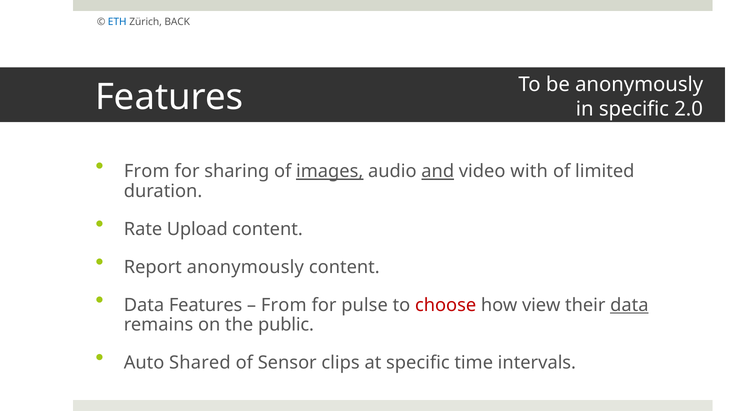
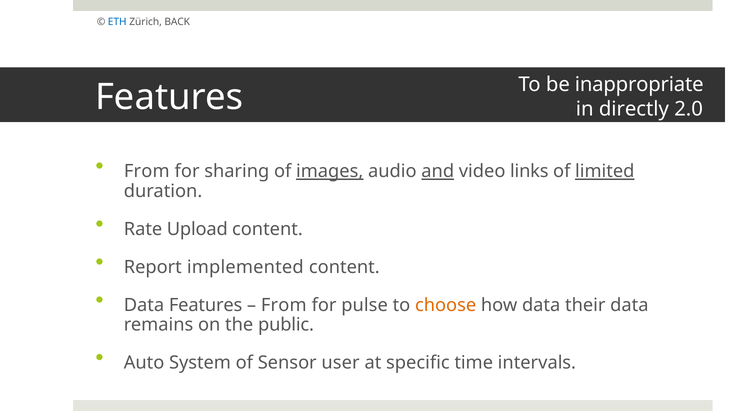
be anonymously: anonymously -> inappropriate (639, 85)
in specific: specific -> directly (634, 109)
with: with -> links (529, 172)
limited underline: none -> present (605, 172)
Report anonymously: anonymously -> implemented (245, 267)
choose colour: red -> orange (446, 305)
how view: view -> data (541, 305)
data underline: present -> none (629, 305)
Shared: Shared -> System (200, 363)
clips: clips -> user (341, 363)
